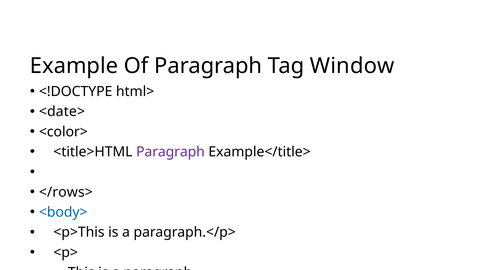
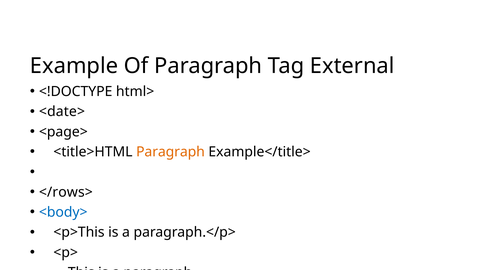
Window: Window -> External (352, 66)
<color>: <color> -> <page> (63, 131)
Paragraph colour: purple -> orange (170, 152)
